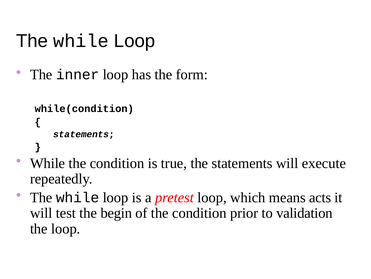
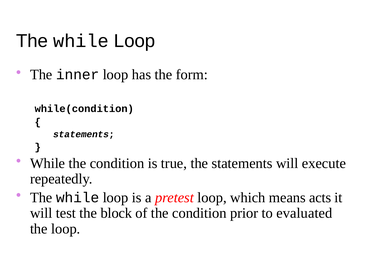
begin: begin -> block (116, 213)
validation: validation -> evaluated (304, 213)
